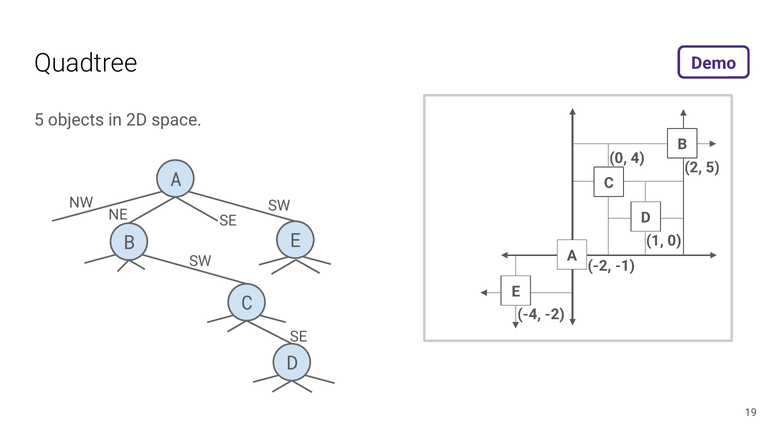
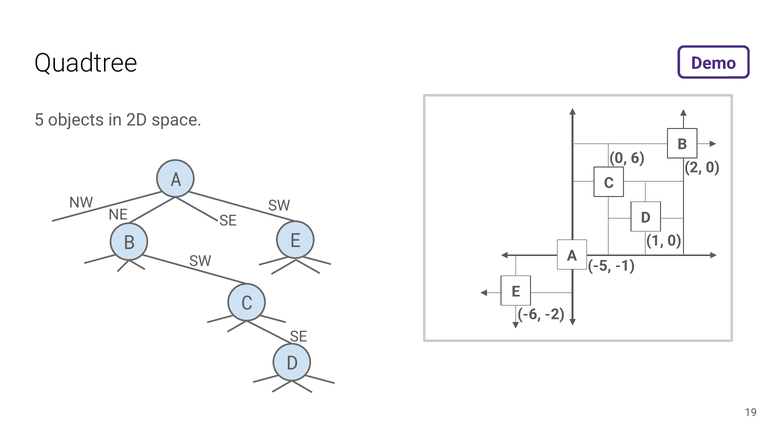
4: 4 -> 6 (638, 158)
2 5: 5 -> 0 (713, 167)
-2: -2 -> -5 (599, 266)
-4: -4 -> -6 (529, 314)
